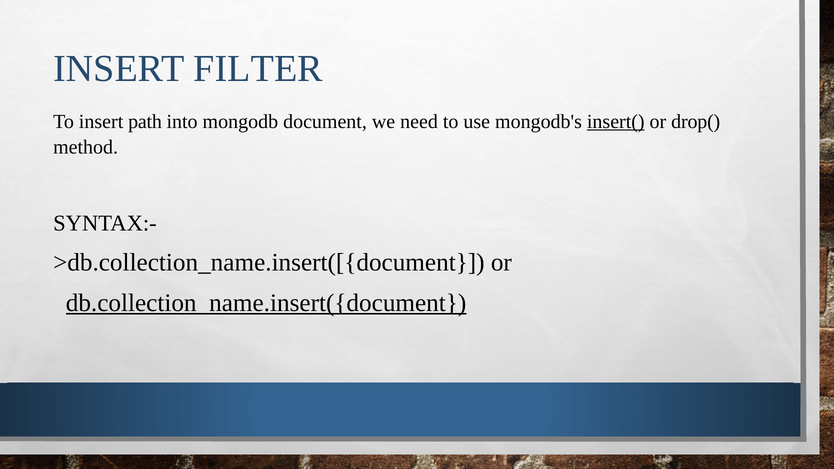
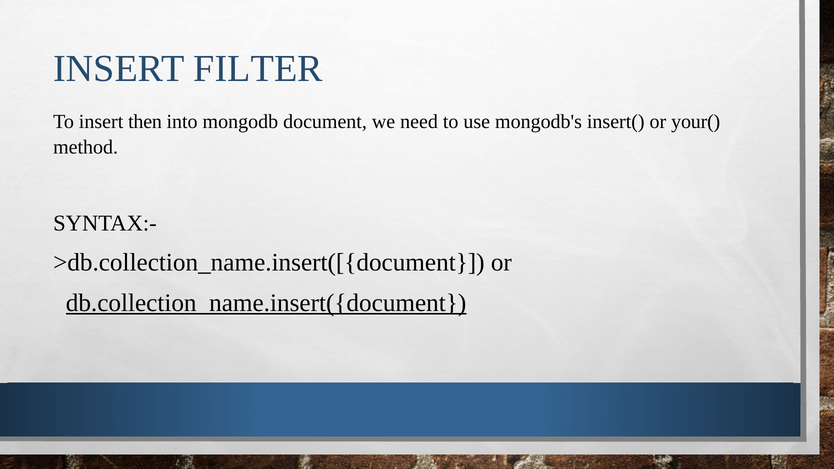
path: path -> then (145, 121)
insert( underline: present -> none (616, 121)
drop(: drop( -> your( (696, 121)
